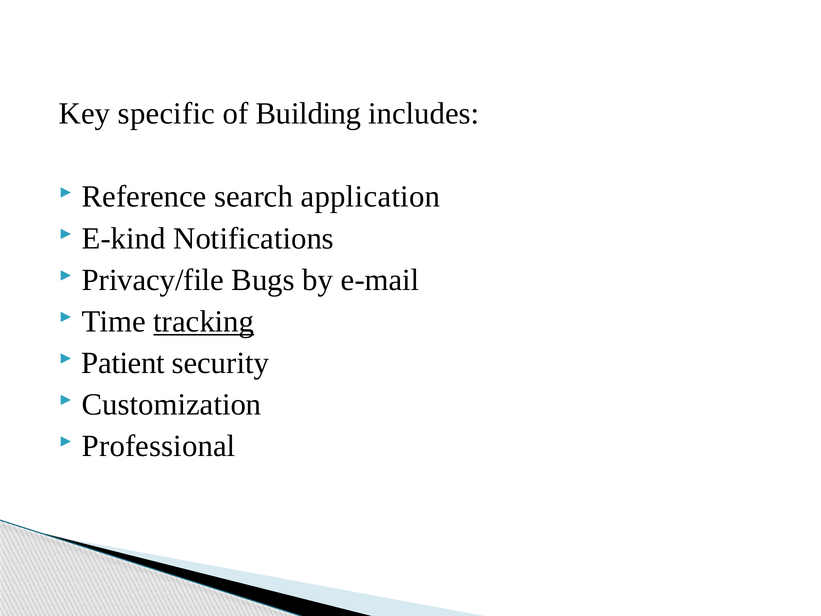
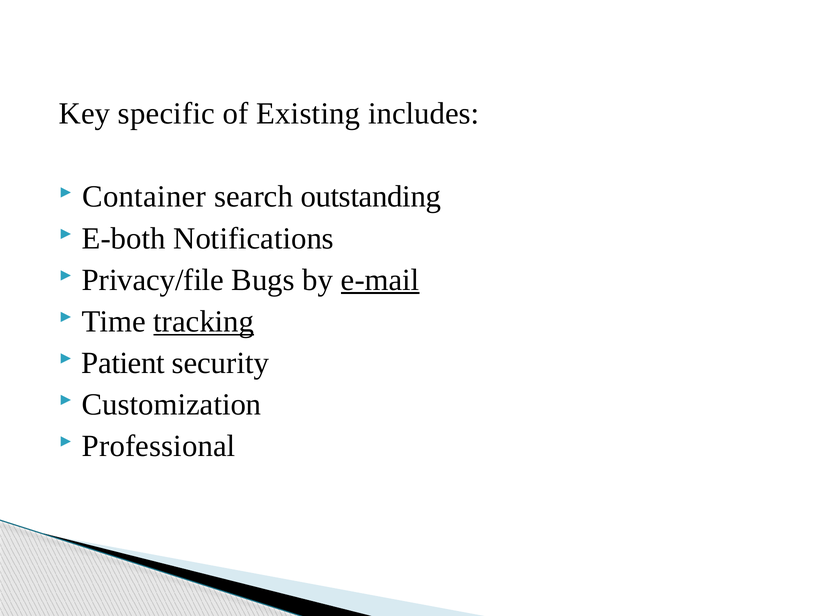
Building: Building -> Existing (308, 114)
Reference: Reference -> Container (144, 197)
application: application -> outstanding (371, 197)
E-kind: E-kind -> E-both (124, 238)
e-mail underline: none -> present (380, 280)
